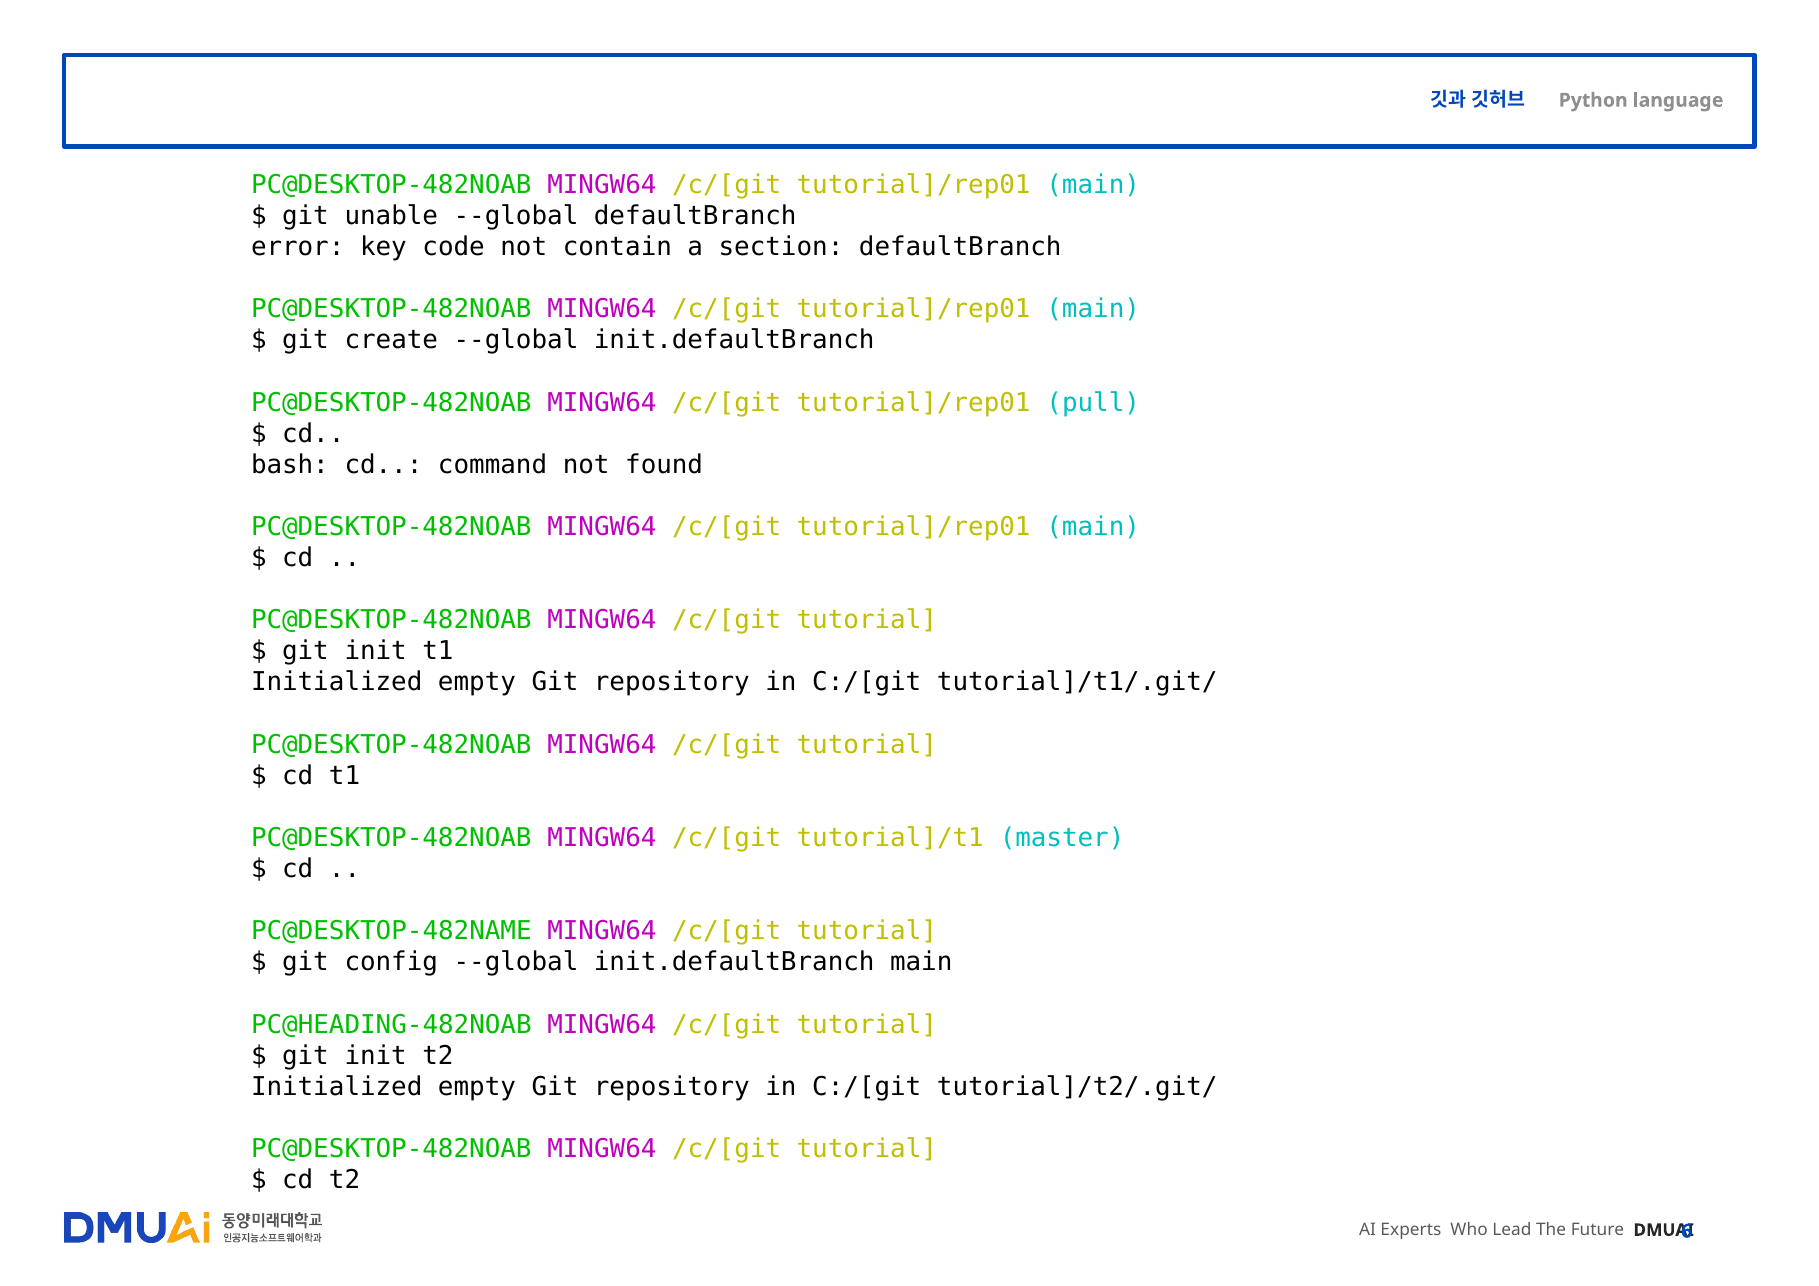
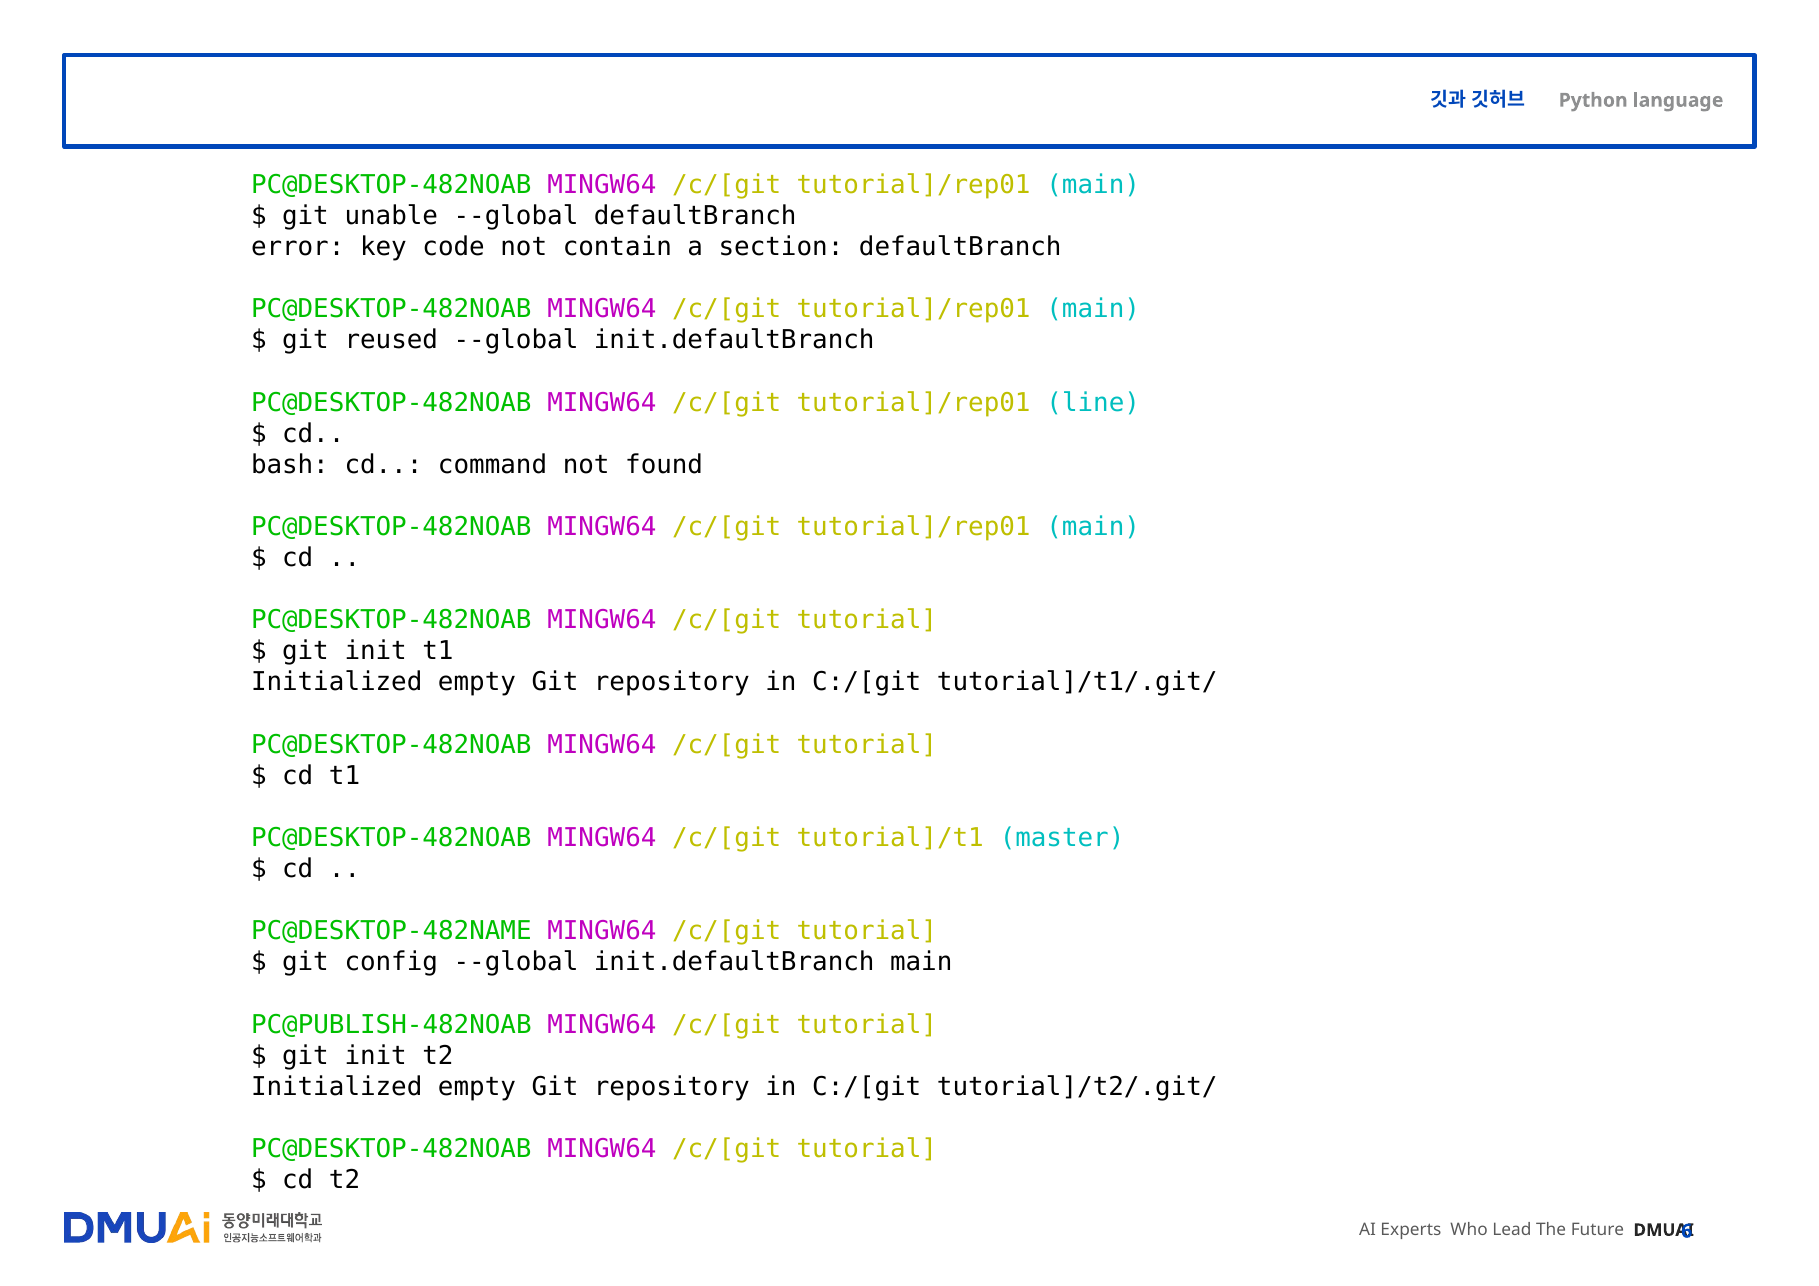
create: create -> reused (391, 340)
pull: pull -> line (1093, 403)
PC@HEADING-482NOAB: PC@HEADING-482NOAB -> PC@PUBLISH-482NOAB (391, 1025)
